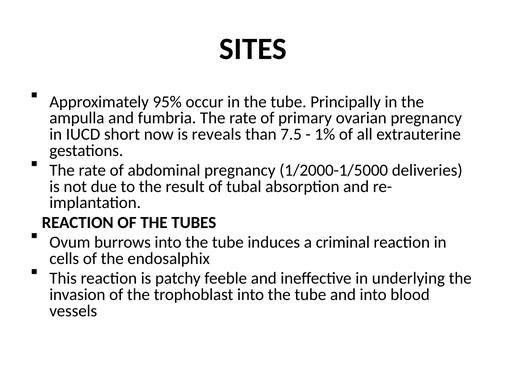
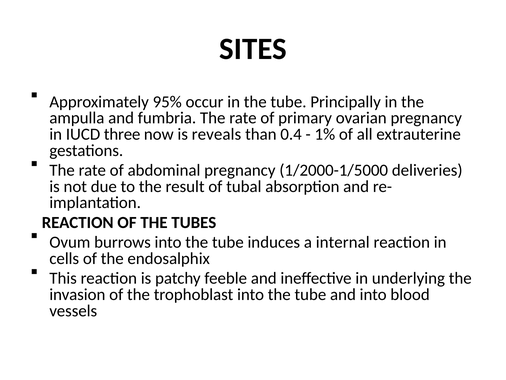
short: short -> three (122, 134)
7.5: 7.5 -> 0.4 (291, 134)
criminal: criminal -> internal (343, 242)
